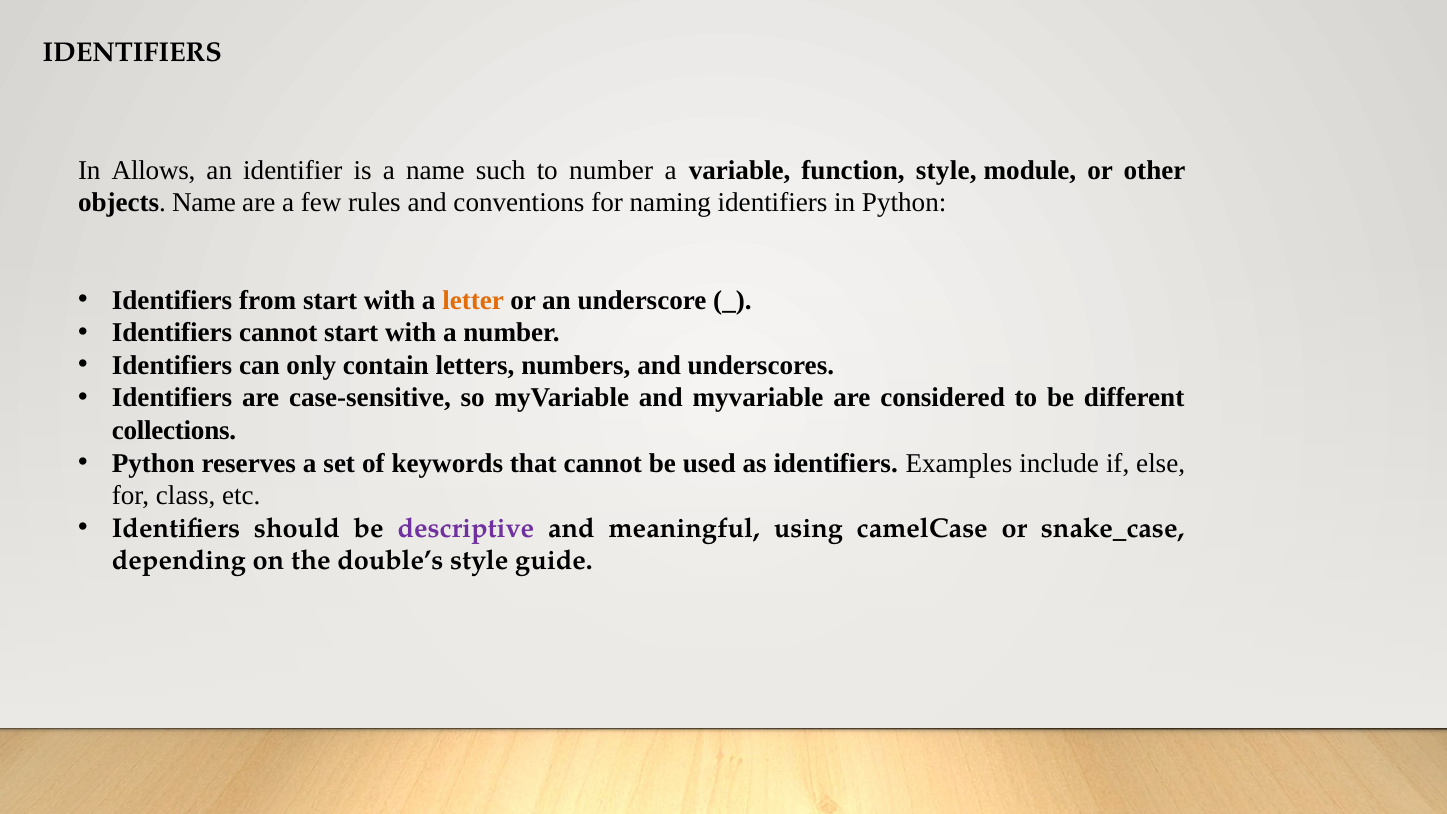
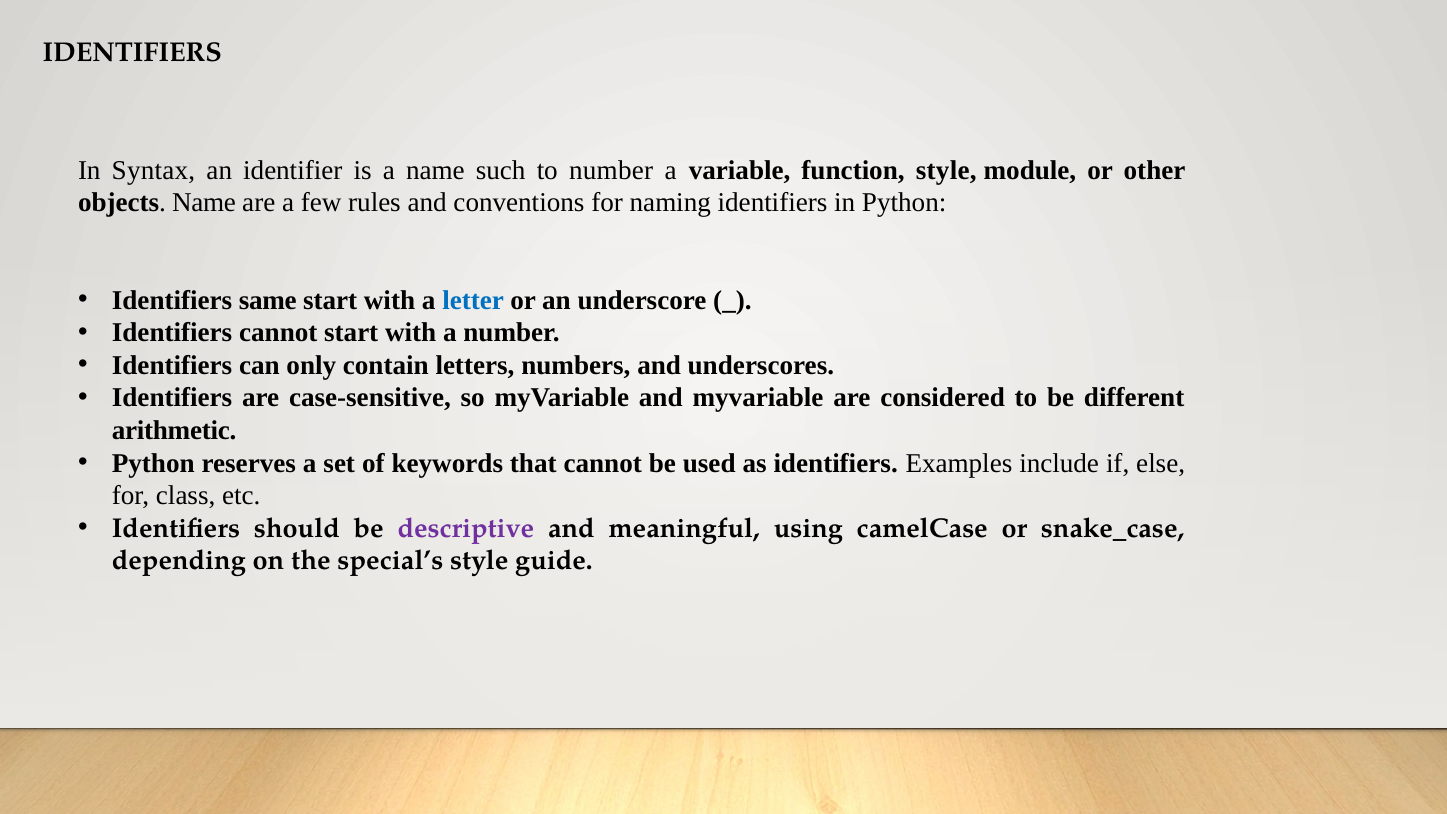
Allows: Allows -> Syntax (153, 170)
from: from -> same (268, 300)
letter colour: orange -> blue (473, 300)
collections: collections -> arithmetic (174, 431)
double’s: double’s -> special’s (390, 561)
